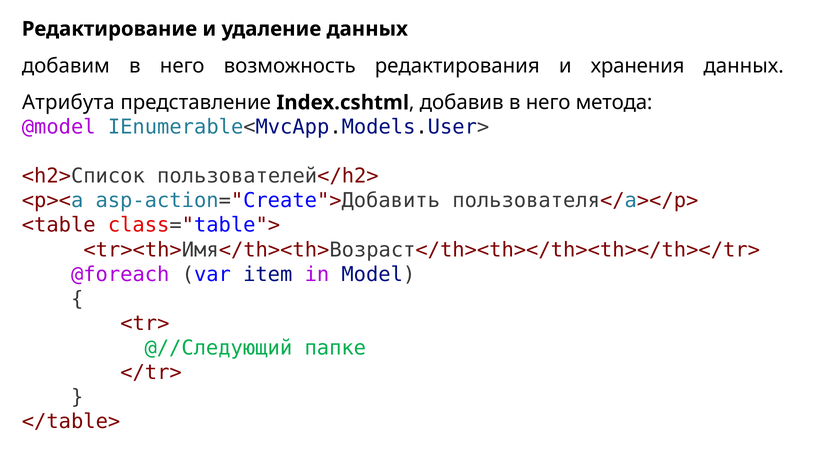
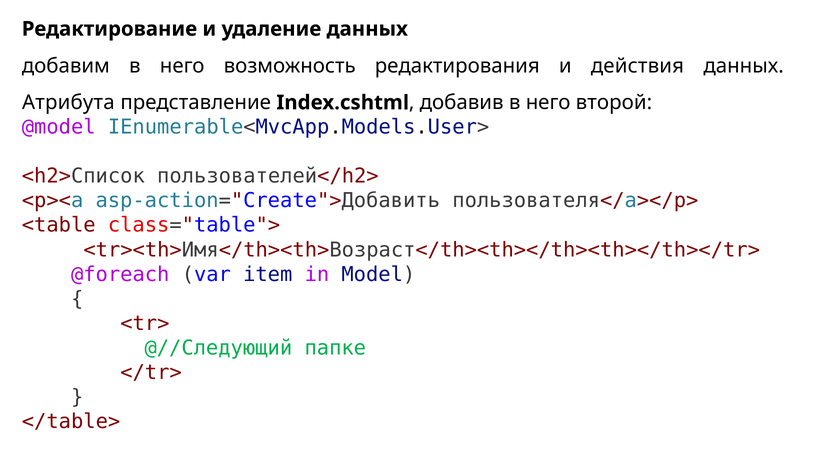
хранения: хранения -> действия (637, 66)
метода: метода -> второй (614, 103)
